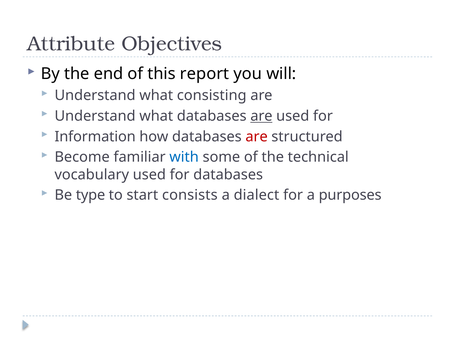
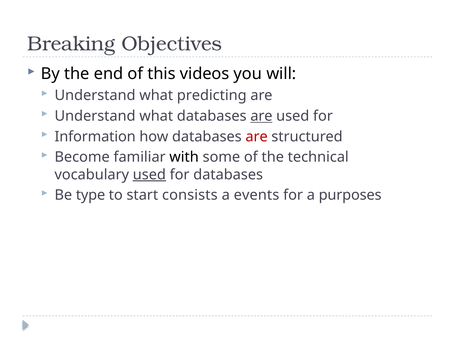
Attribute: Attribute -> Breaking (71, 44)
report: report -> videos (205, 74)
consisting: consisting -> predicting (212, 96)
with colour: blue -> black (184, 157)
used underline: none -> present (149, 175)
dialect: dialect -> events (256, 195)
